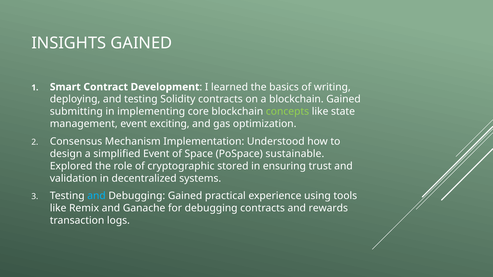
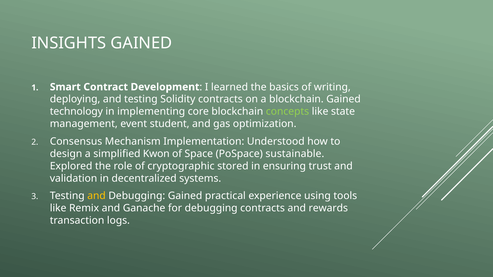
submitting: submitting -> technology (76, 112)
exciting: exciting -> student (170, 124)
simplified Event: Event -> Kwon (156, 154)
and colour: light blue -> yellow (97, 196)
